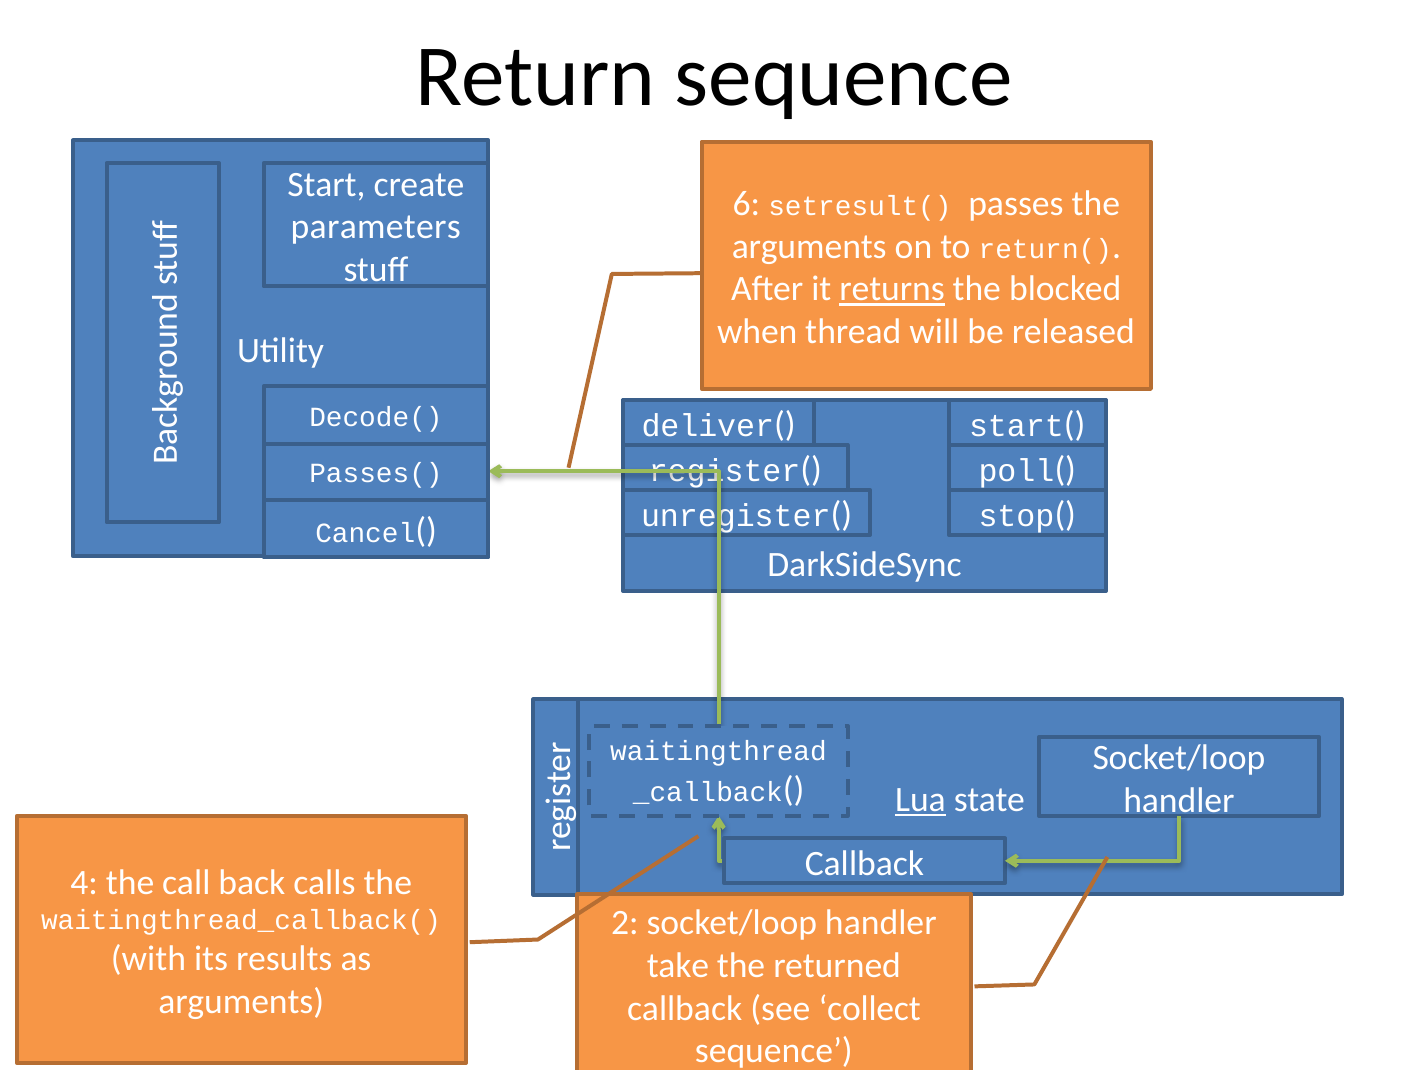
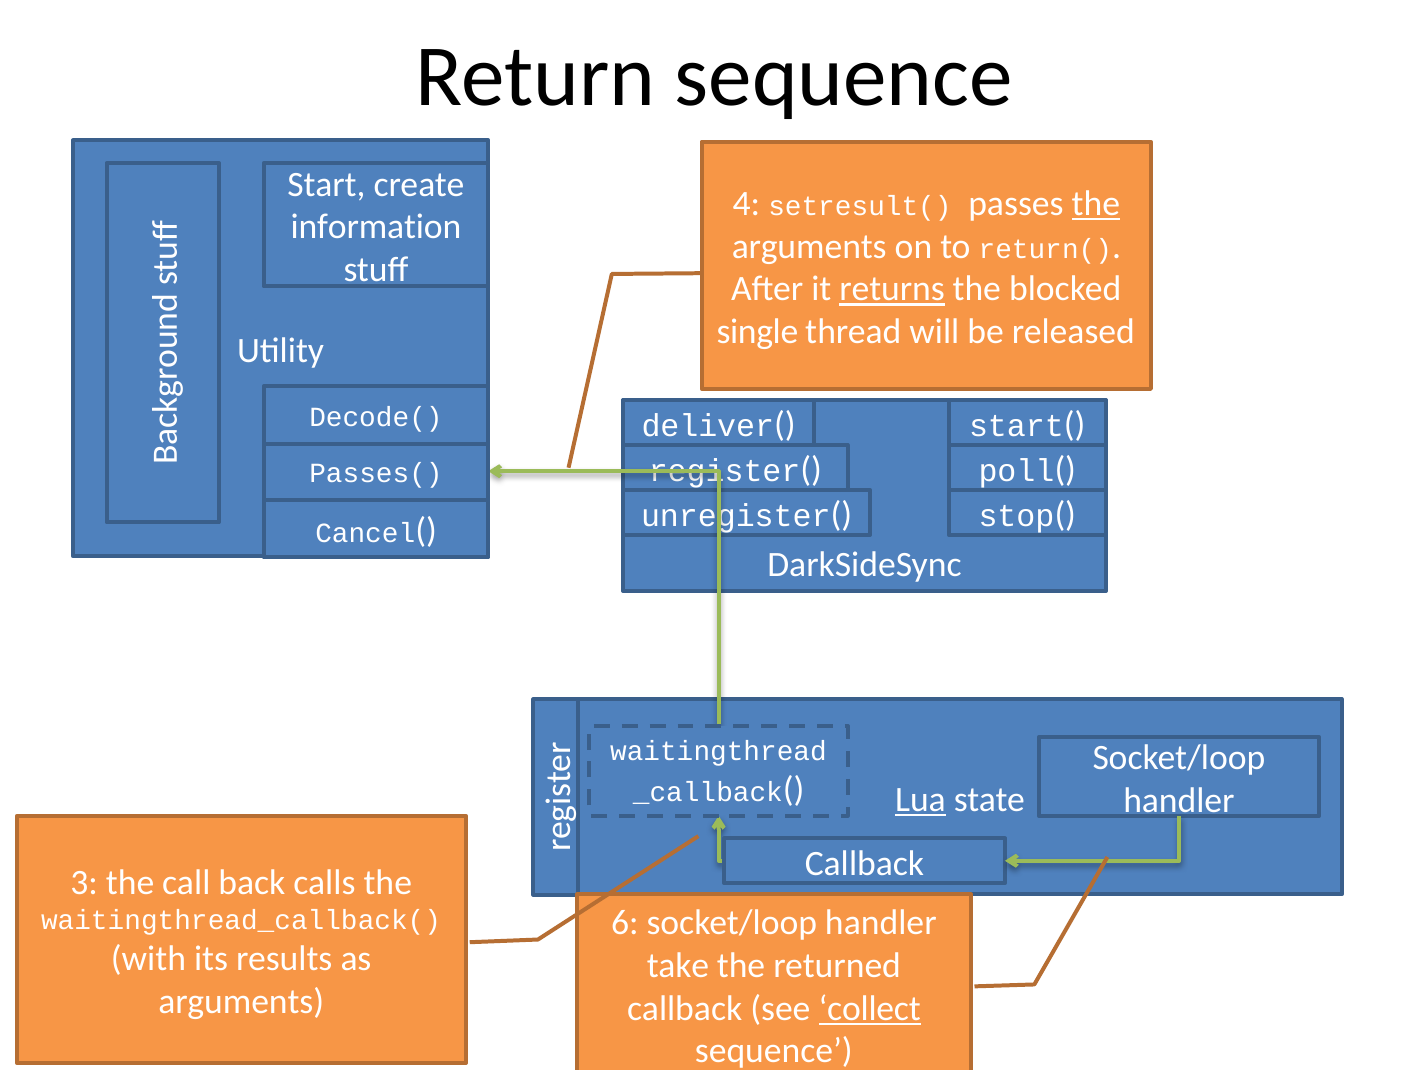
6: 6 -> 4 (746, 203)
the underline: none -> present (1096, 203)
parameters: parameters -> information (376, 227)
when: when -> single (757, 332)
4: 4 -> 3 (84, 882)
2: 2 -> 6 (625, 922)
collect underline: none -> present (870, 1008)
